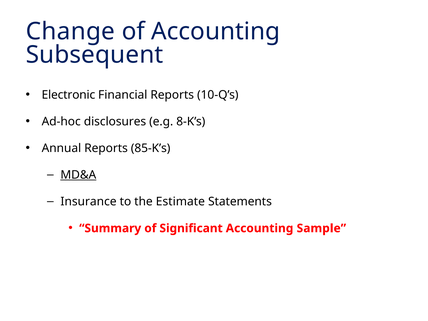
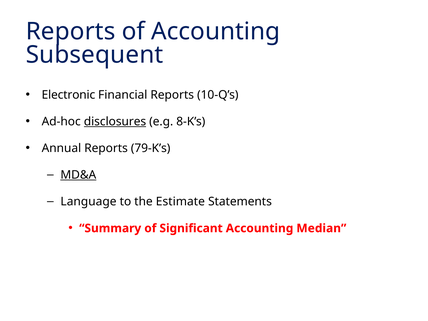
Change: Change -> Reports (71, 32)
disclosures underline: none -> present (115, 122)
85-K’s: 85-K’s -> 79-K’s (151, 148)
Insurance: Insurance -> Language (88, 202)
Sample: Sample -> Median (321, 228)
